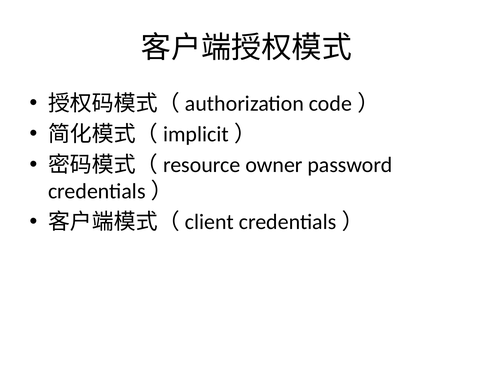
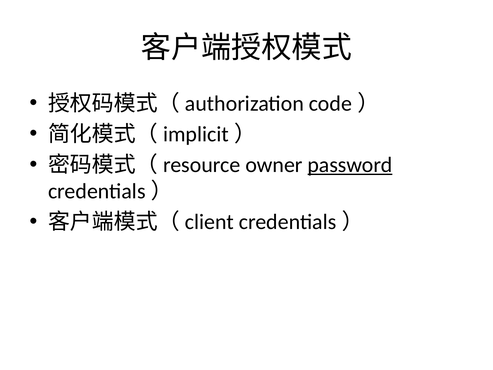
password underline: none -> present (350, 165)
